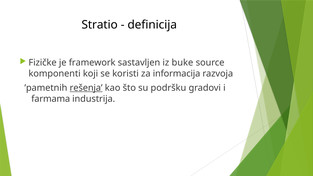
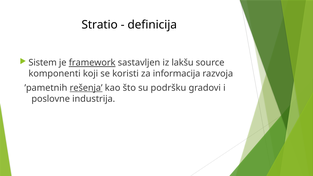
Fizičke: Fizičke -> Sistem (43, 63)
framework underline: none -> present (92, 63)
buke: buke -> lakšu (183, 63)
farmama: farmama -> poslovne (51, 99)
